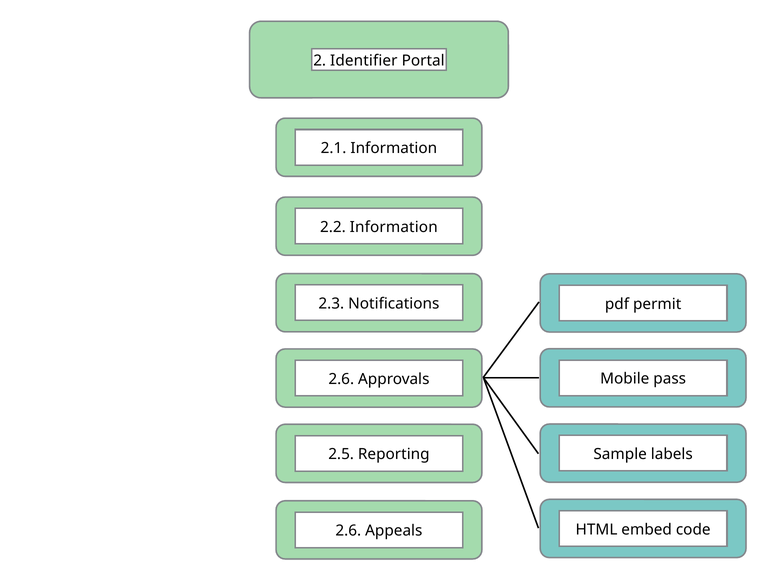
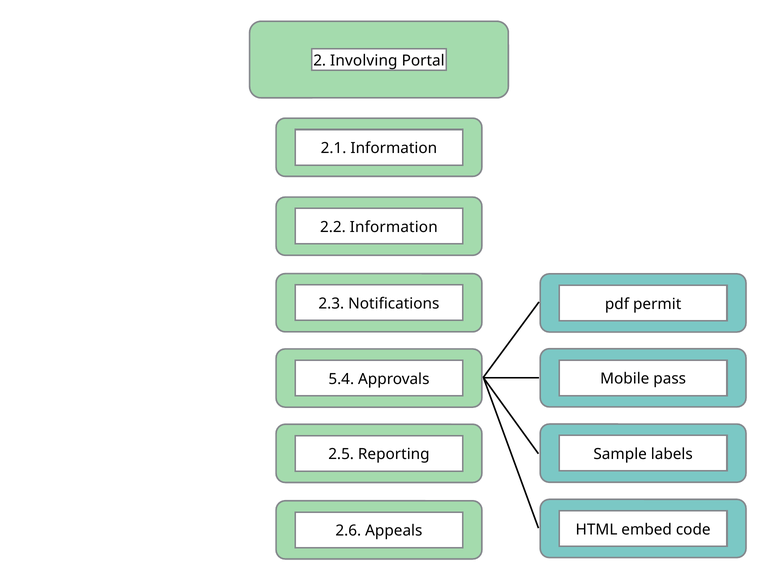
Identifier: Identifier -> Involving (364, 61)
2.6: 2.6 -> 5.4 (341, 379)
